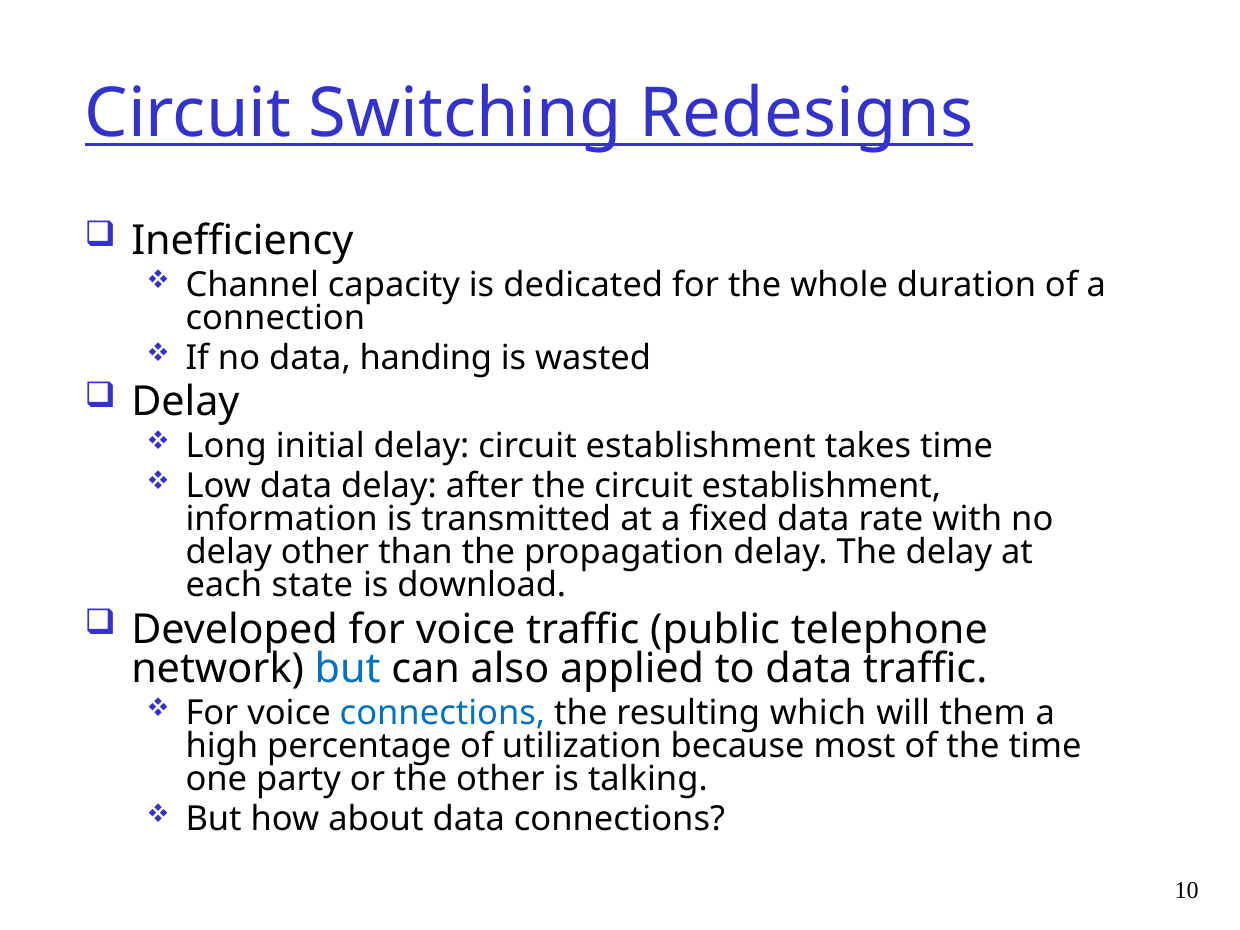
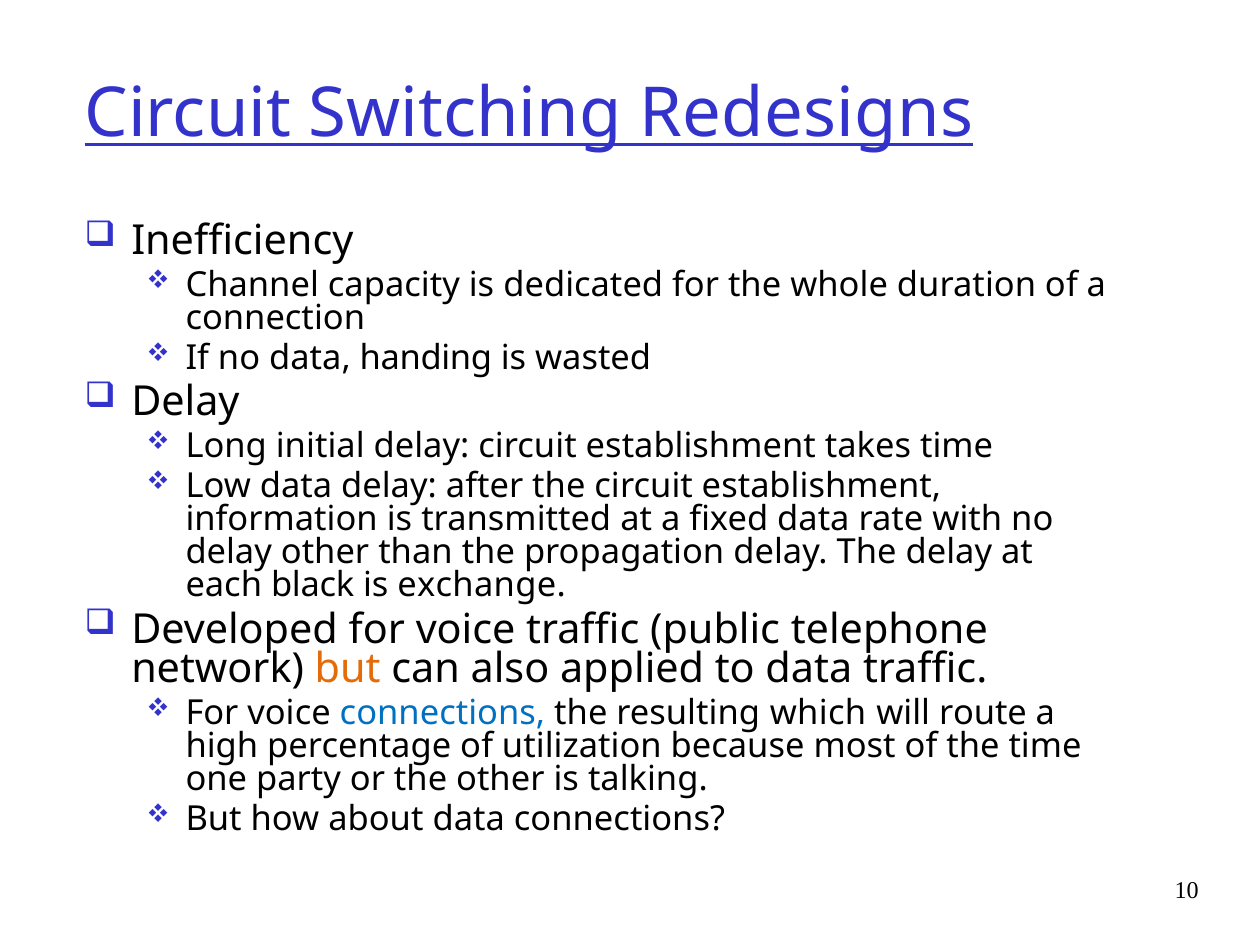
state: state -> black (313, 585)
download: download -> exchange (482, 585)
but colour: blue -> orange (348, 669)
them: them -> route (983, 713)
